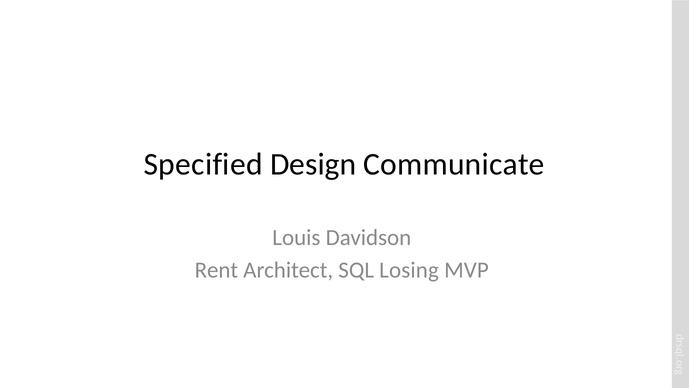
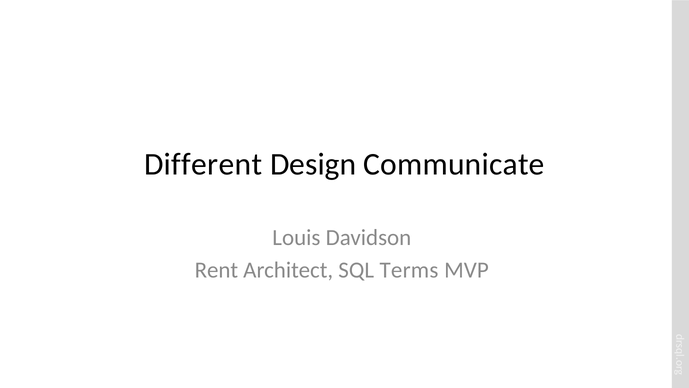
Specified: Specified -> Different (203, 164)
Losing: Losing -> Terms (409, 270)
